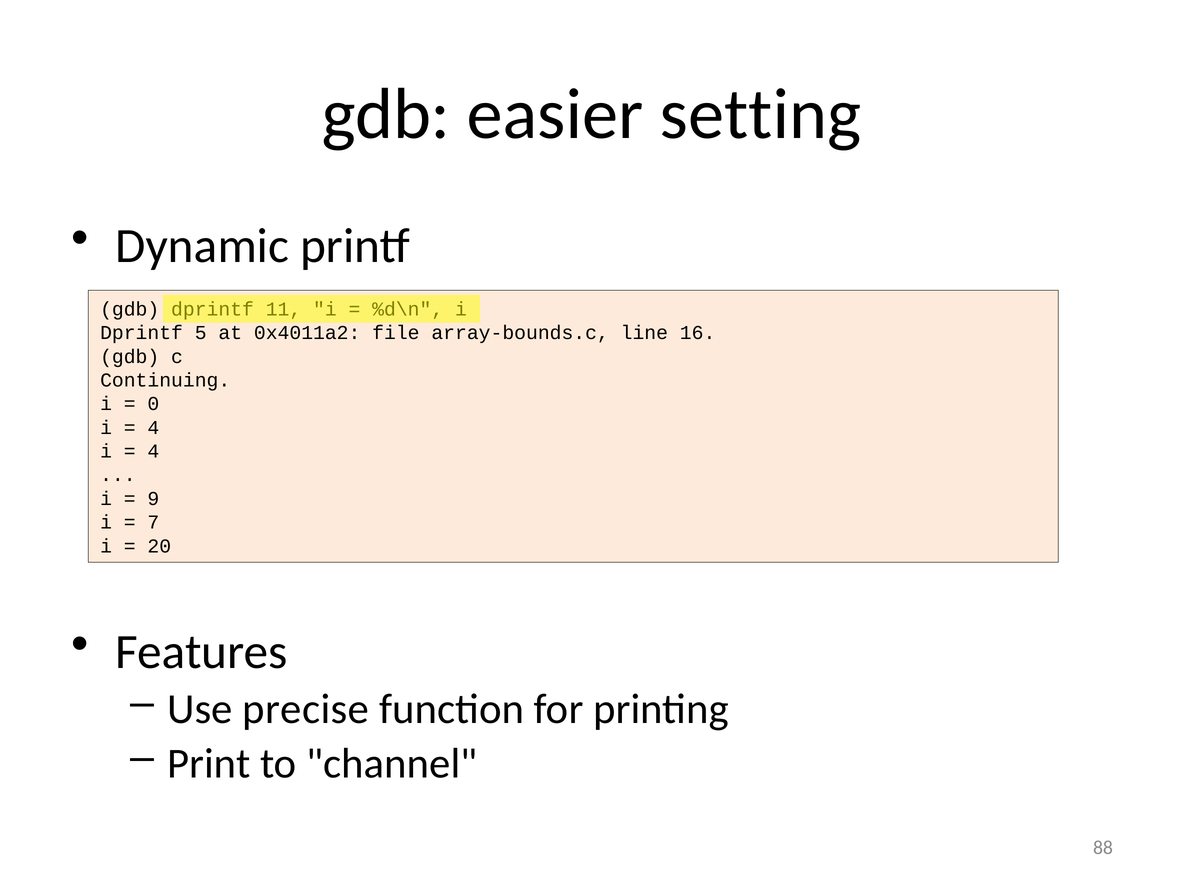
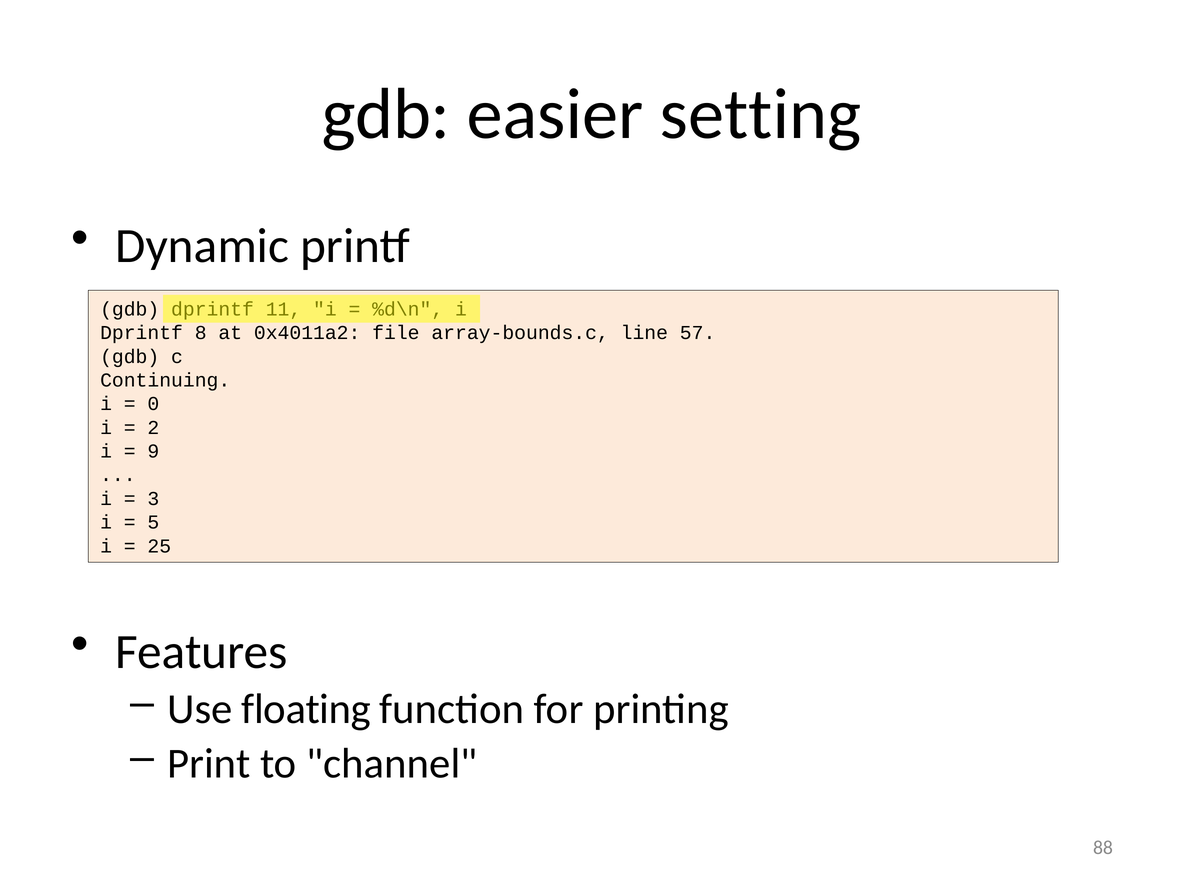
5: 5 -> 8 (201, 333)
16: 16 -> 57 (698, 333)
4: 4 -> 2 (153, 428)
4: 4 -> 9 (153, 451)
9: 9 -> 3 (153, 499)
7: 7 -> 5 (153, 522)
20: 20 -> 25 (159, 546)
precise: precise -> floating (306, 709)
